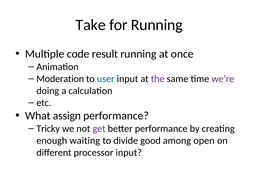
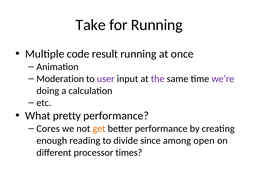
user colour: blue -> purple (106, 79)
assign: assign -> pretty (67, 116)
Tricky: Tricky -> Cores (48, 129)
get colour: purple -> orange (99, 129)
waiting: waiting -> reading (85, 141)
good: good -> since (150, 141)
processor input: input -> times (129, 153)
